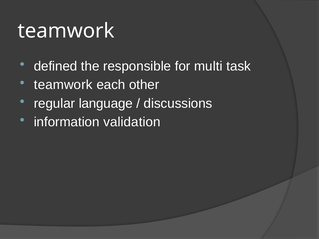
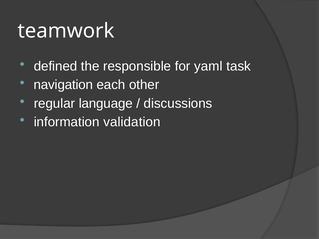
multi: multi -> yaml (208, 66)
teamwork: teamwork -> navigation (63, 85)
